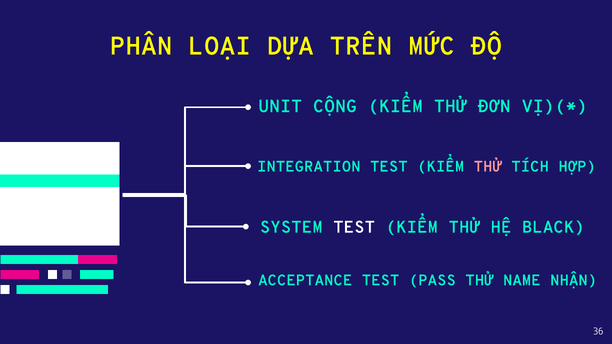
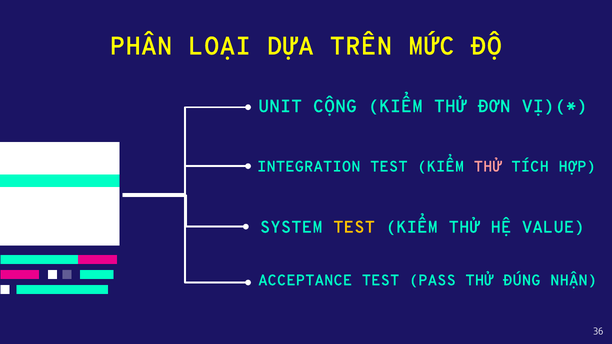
TEST colour: white -> yellow (354, 227)
BLACK: BLACK -> VALUE (553, 227)
NAME: NAME -> ĐÚNG (522, 280)
